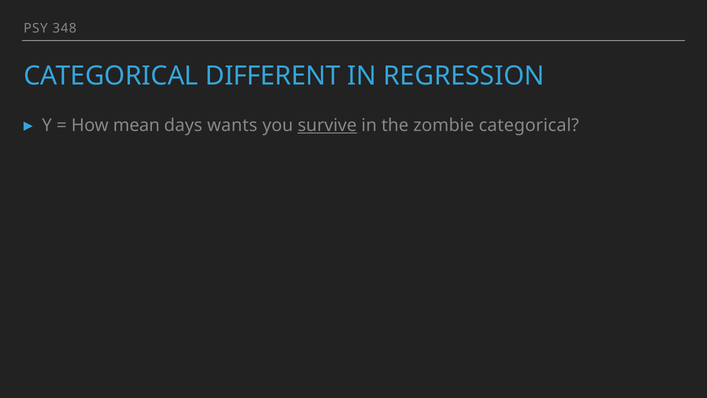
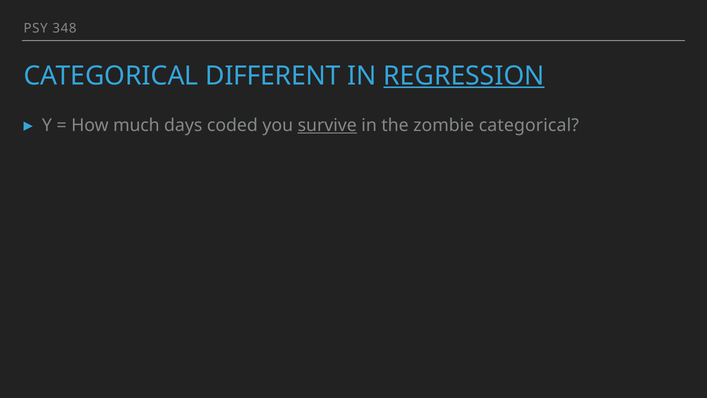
REGRESSION underline: none -> present (464, 76)
mean: mean -> much (136, 125)
wants: wants -> coded (232, 125)
